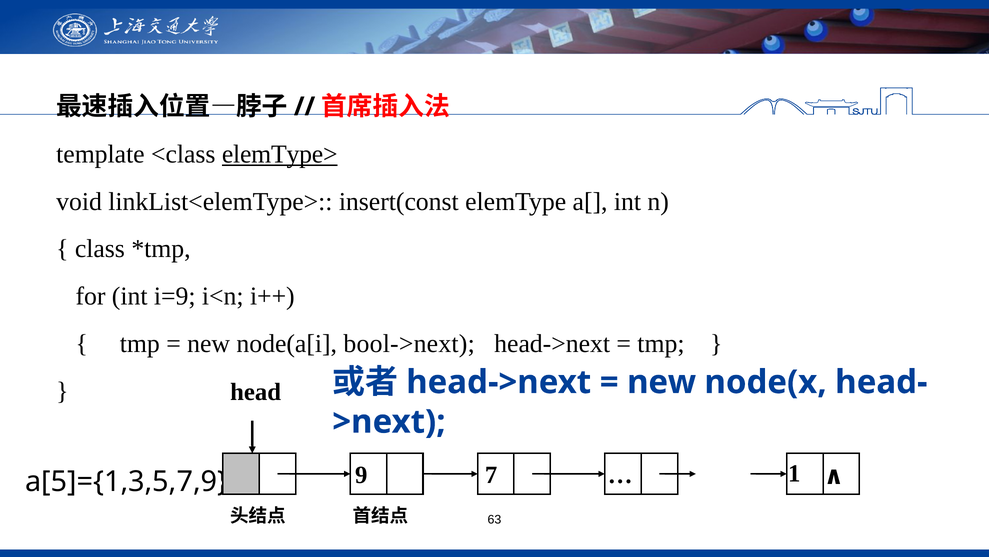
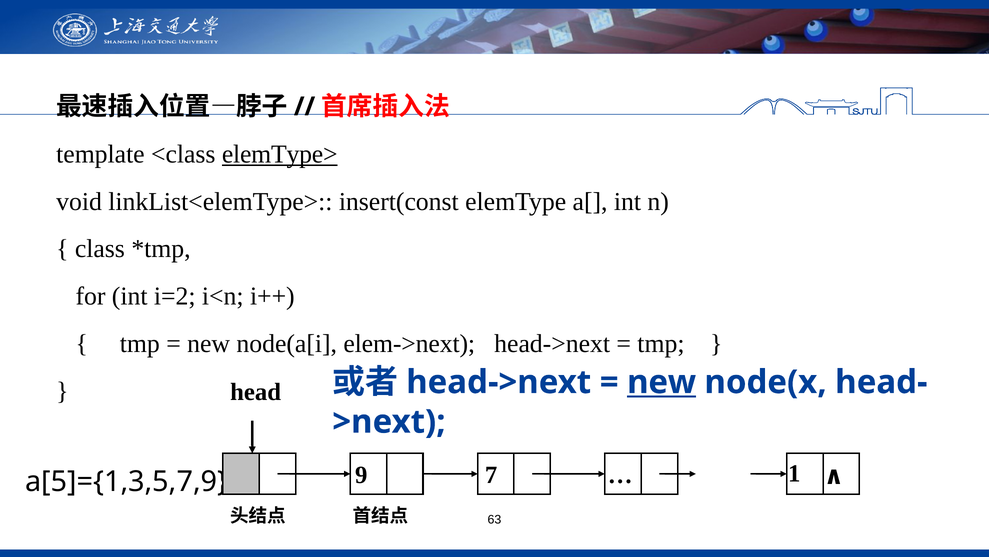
i=9: i=9 -> i=2 (175, 296)
bool->next: bool->next -> elem->next (409, 343)
new underline: none -> present (662, 382)
